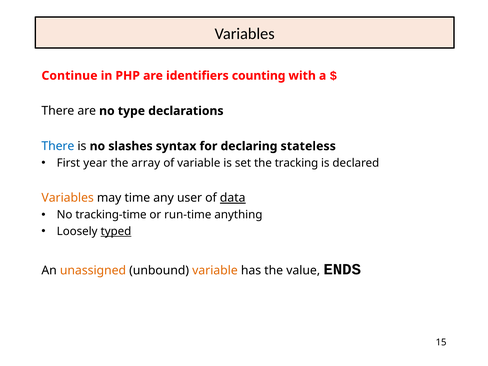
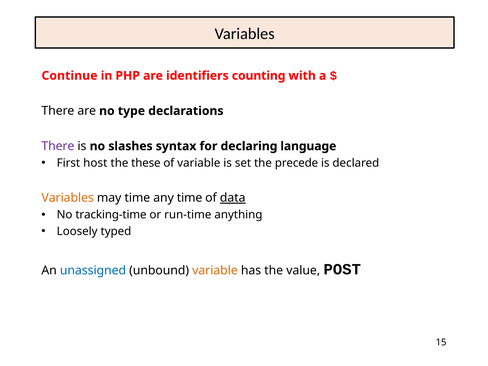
There colour: blue -> purple (58, 146)
stateless: stateless -> language (308, 146)
year: year -> host (95, 163)
array: array -> these (146, 163)
tracking: tracking -> precede (297, 163)
any user: user -> time (190, 198)
typed underline: present -> none (116, 231)
unassigned colour: orange -> blue (93, 270)
ENDS: ENDS -> POST (342, 269)
